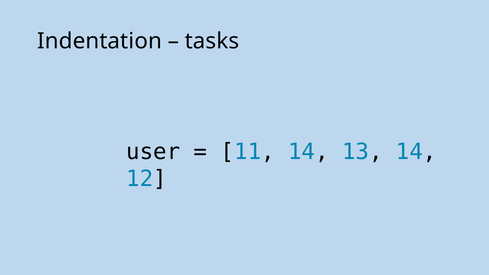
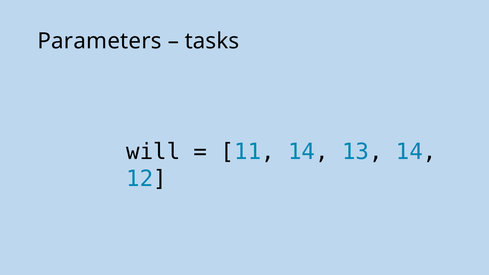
Indentation: Indentation -> Parameters (100, 41)
user: user -> will (153, 152)
